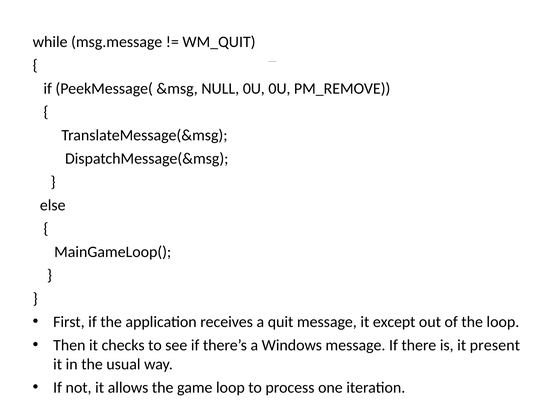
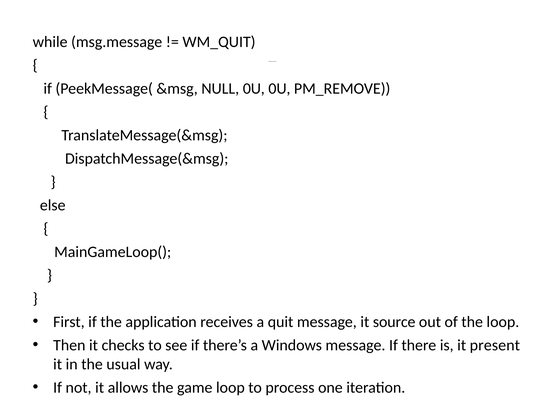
except: except -> source (394, 322)
